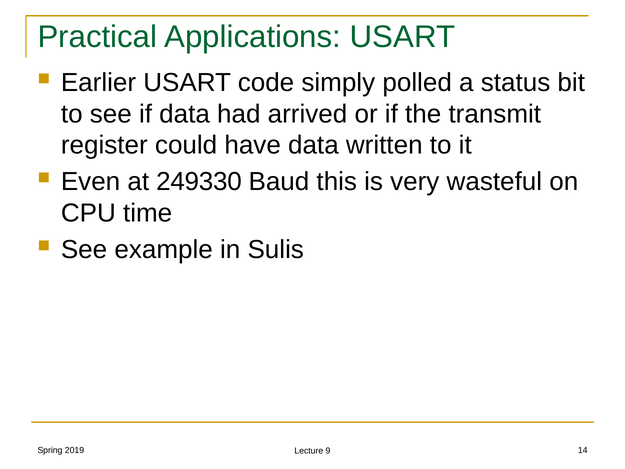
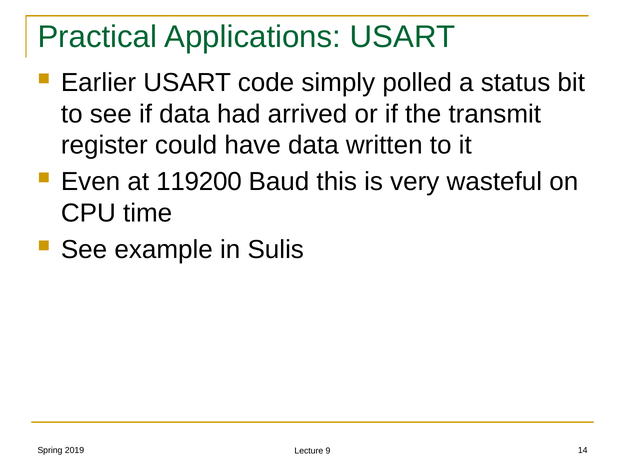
249330: 249330 -> 119200 (199, 182)
